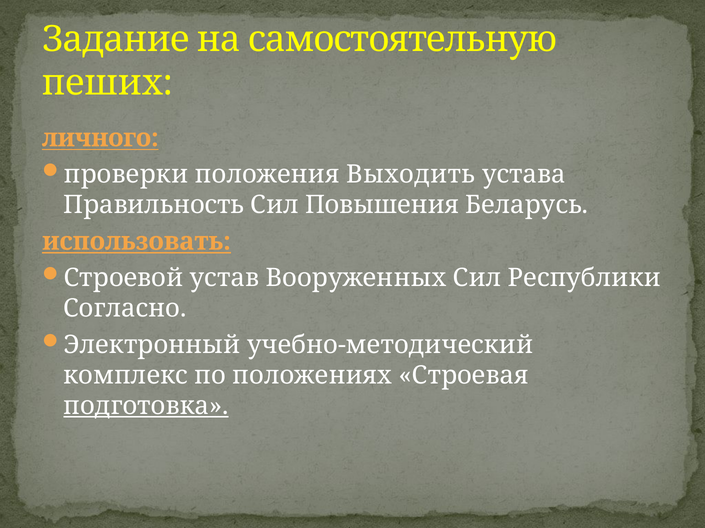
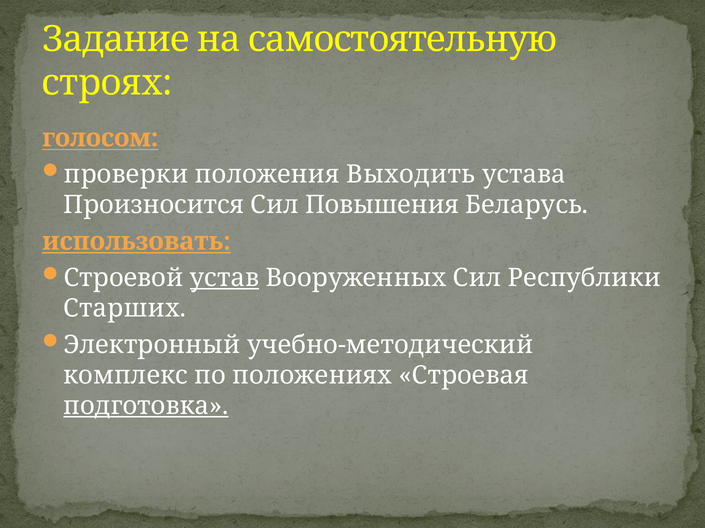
пеших: пеших -> строях (107, 83)
личного: личного -> голосом (100, 138)
Правильность: Правильность -> Произносится (154, 205)
устав underline: none -> present (225, 278)
Согласно: Согласно -> Старших (125, 309)
